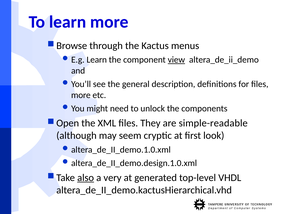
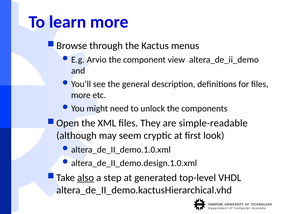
Learn: Learn -> Arvio (97, 60)
view underline: present -> none (176, 60)
very: very -> step (112, 177)
